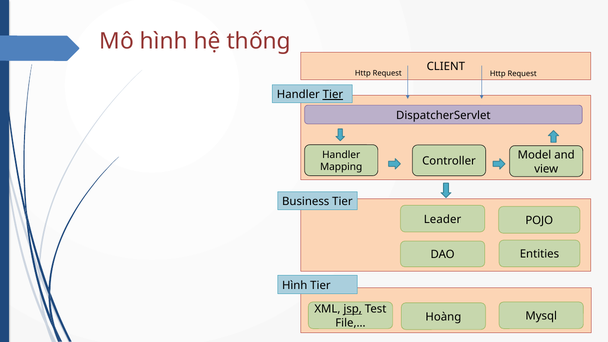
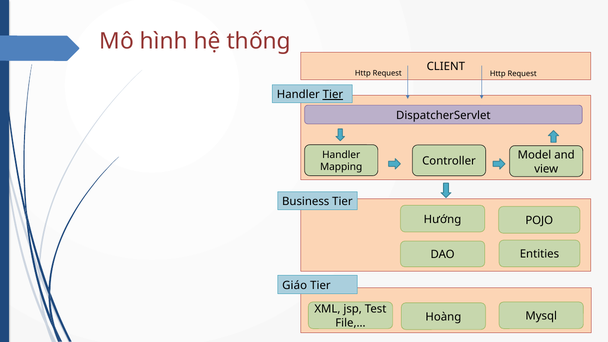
Leader: Leader -> Hướng (443, 219)
Hình: Hình -> Giáo (295, 285)
jsp underline: present -> none (353, 309)
